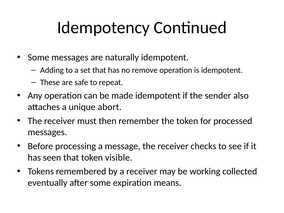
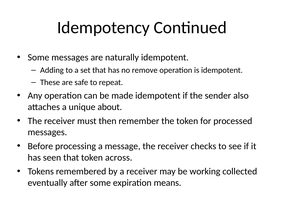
abort: abort -> about (110, 107)
visible: visible -> across (119, 158)
